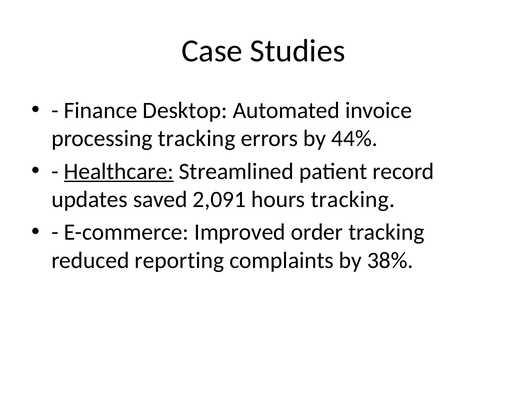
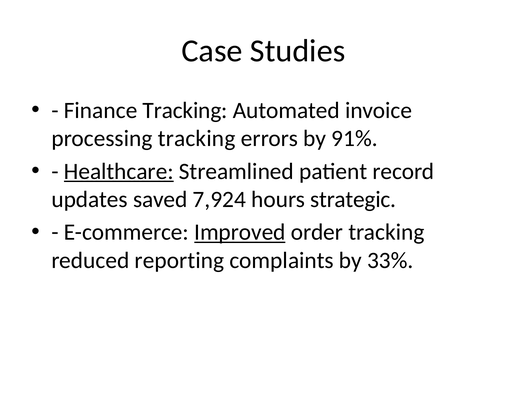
Finance Desktop: Desktop -> Tracking (185, 111)
44%: 44% -> 91% (354, 139)
2,091: 2,091 -> 7,924 (219, 200)
hours tracking: tracking -> strategic (353, 200)
Improved underline: none -> present (240, 232)
38%: 38% -> 33% (390, 261)
